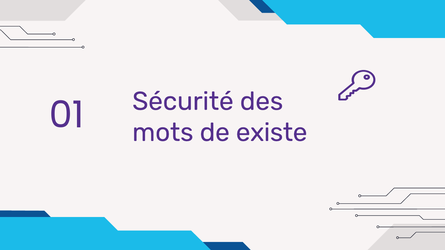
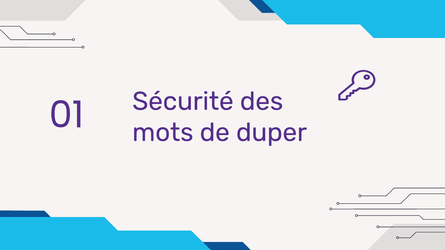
existe: existe -> duper (271, 133)
